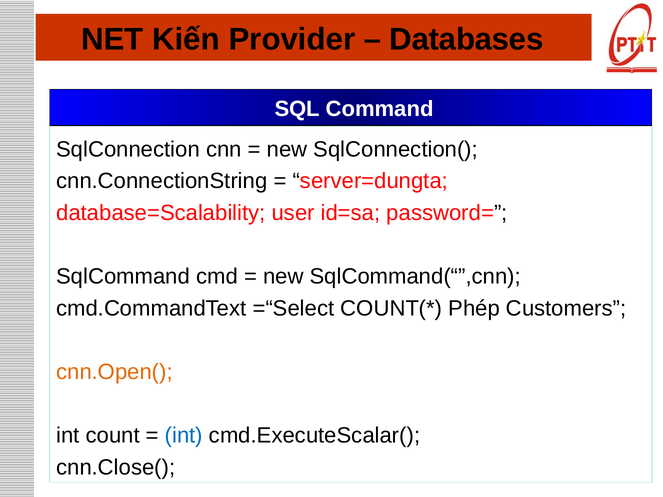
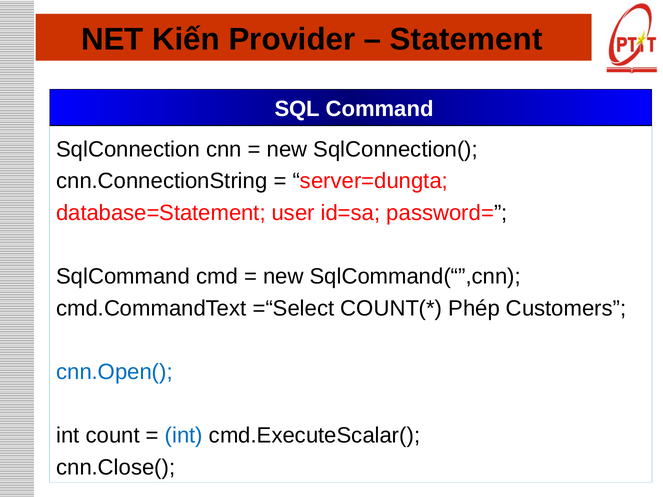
Databases: Databases -> Statement (466, 39)
database=Scalability: database=Scalability -> database=Statement (161, 213)
cnn.Open( colour: orange -> blue (115, 372)
